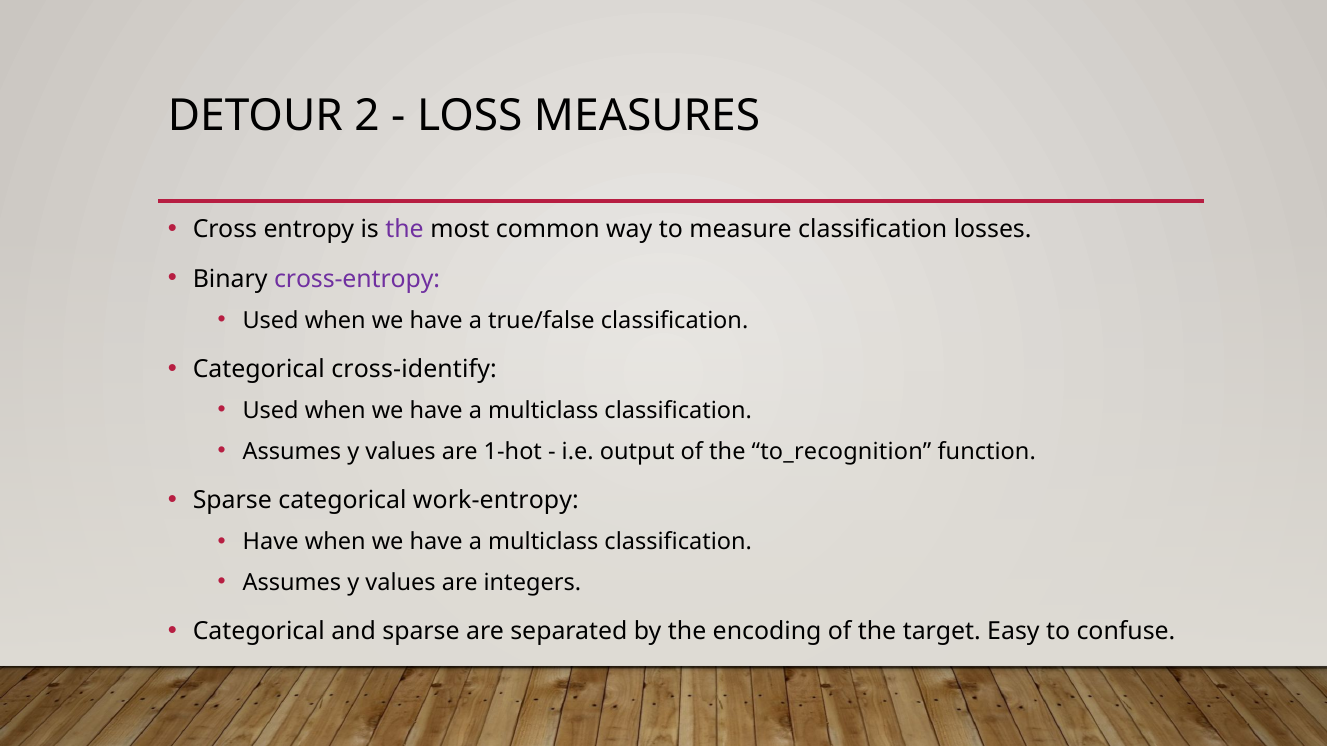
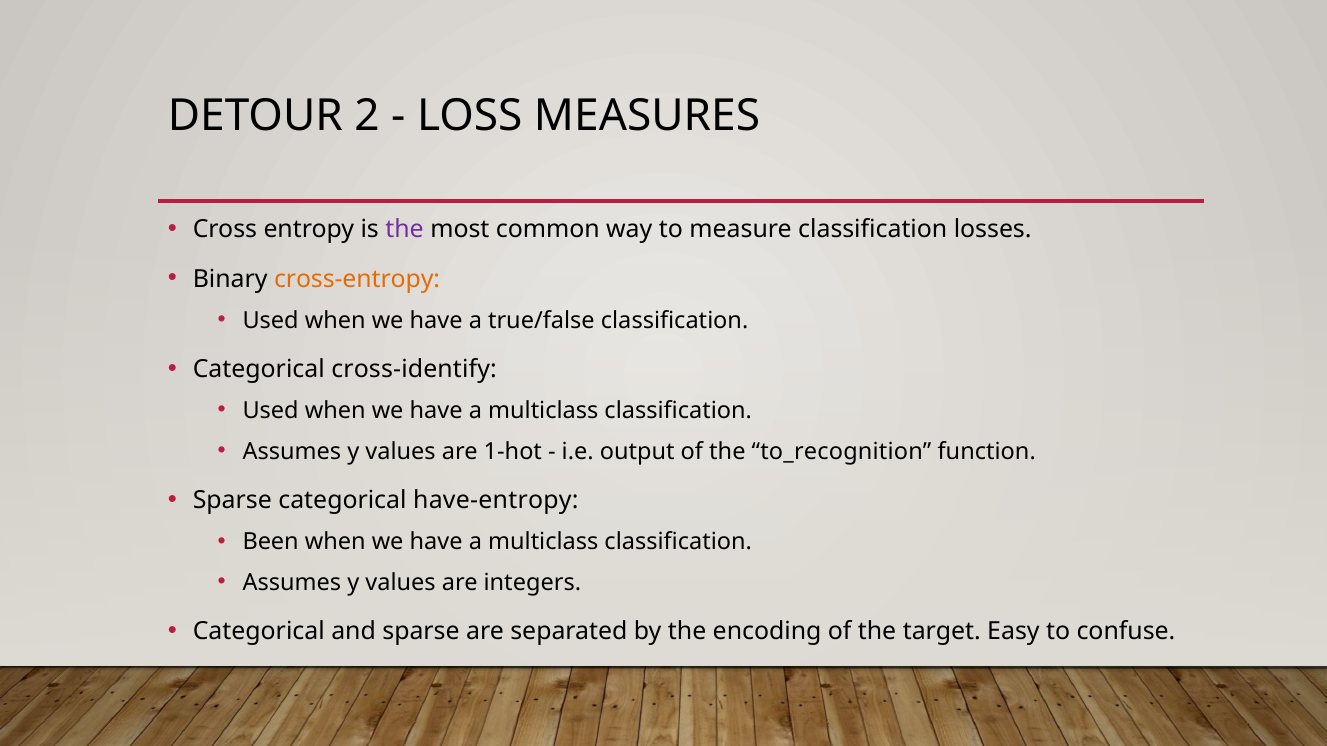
cross-entropy colour: purple -> orange (357, 279)
work-entropy: work-entropy -> have-entropy (496, 501)
Have: Have -> Been (271, 542)
